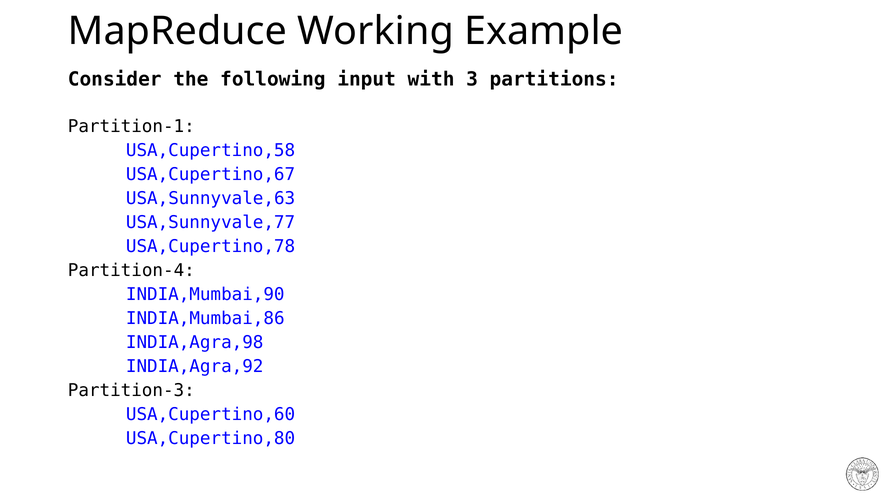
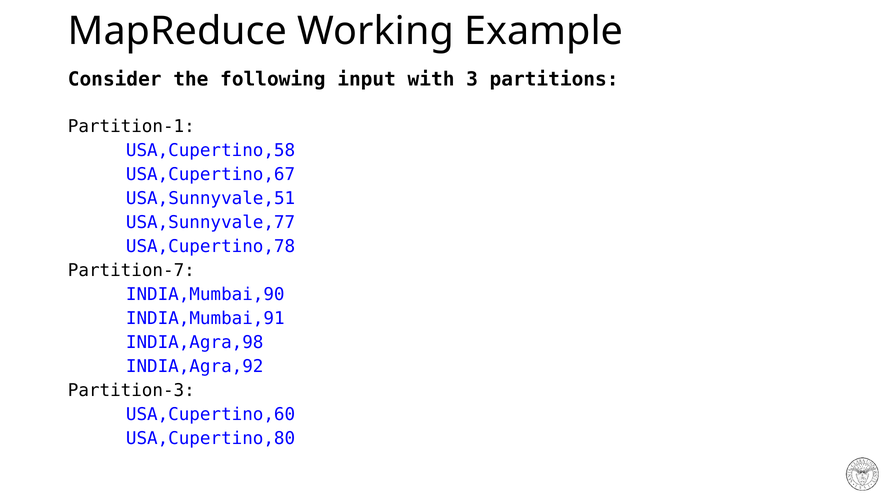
USA,Sunnyvale,63: USA,Sunnyvale,63 -> USA,Sunnyvale,51 (211, 199)
Partition-4: Partition-4 -> Partition-7 (131, 271)
INDIA,Mumbai,86: INDIA,Mumbai,86 -> INDIA,Mumbai,91 (205, 319)
